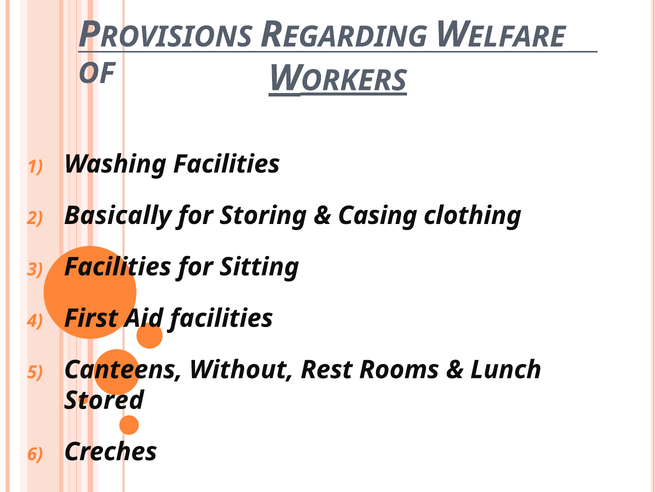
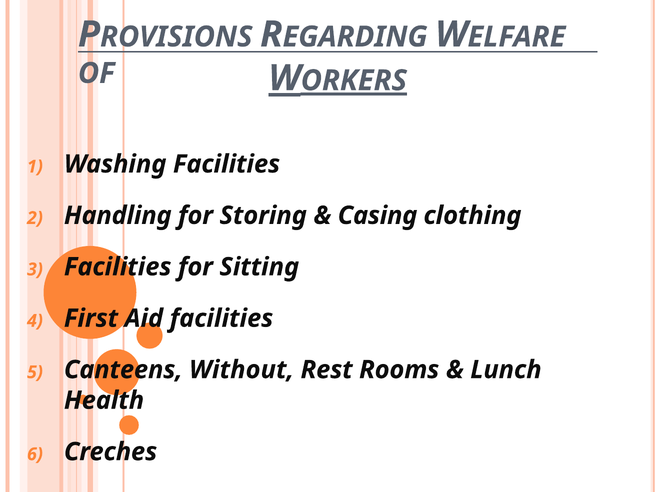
Basically: Basically -> Handling (118, 215)
Stored: Stored -> Health (104, 400)
